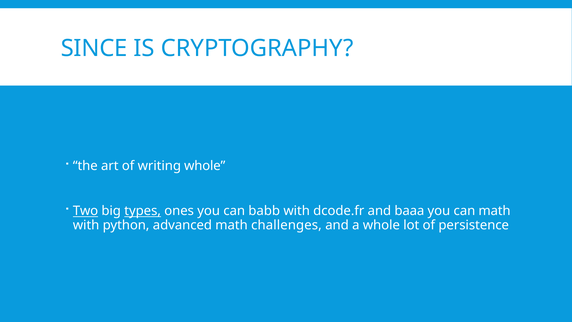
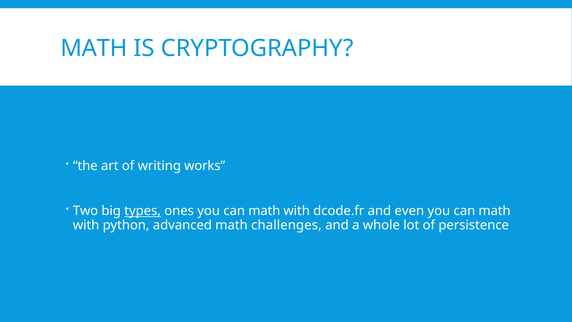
SINCE: SINCE -> MATH (94, 48)
writing whole: whole -> works (205, 166)
Two underline: present -> none (86, 211)
ones you can babb: babb -> math (264, 211)
baaa: baaa -> even (409, 211)
